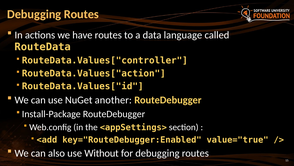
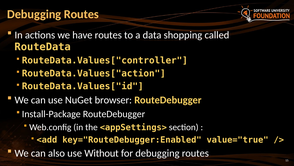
language: language -> shopping (183, 35)
another: another -> browser (113, 100)
